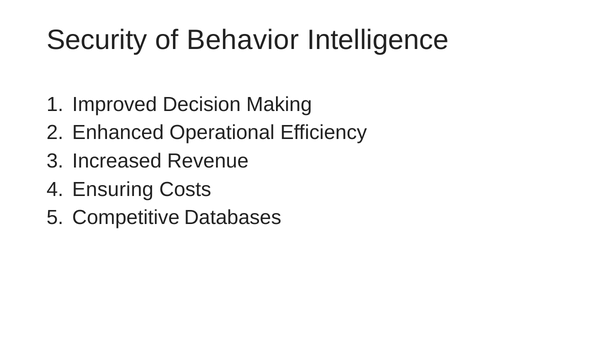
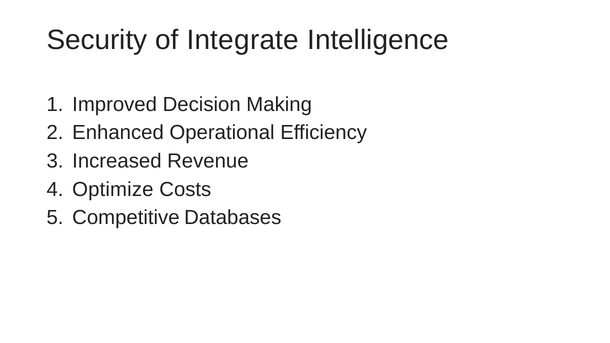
Behavior: Behavior -> Integrate (243, 40)
Ensuring: Ensuring -> Optimize (113, 189)
